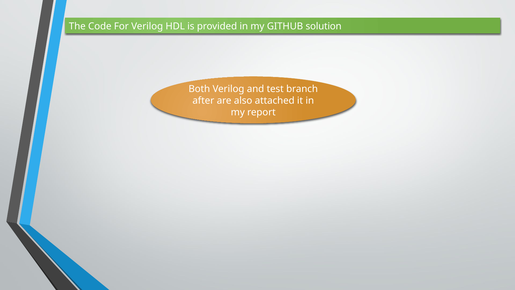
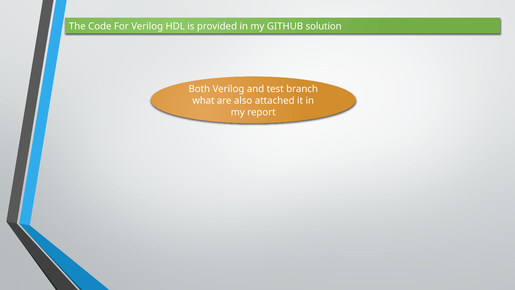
after: after -> what (203, 100)
